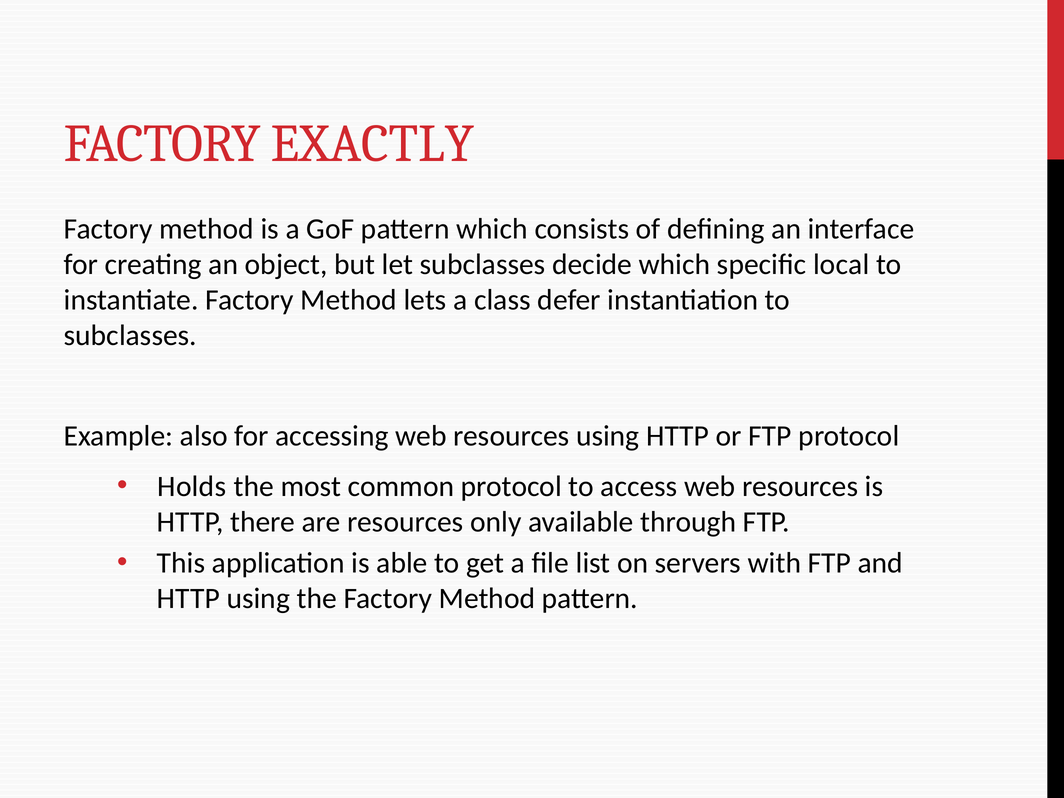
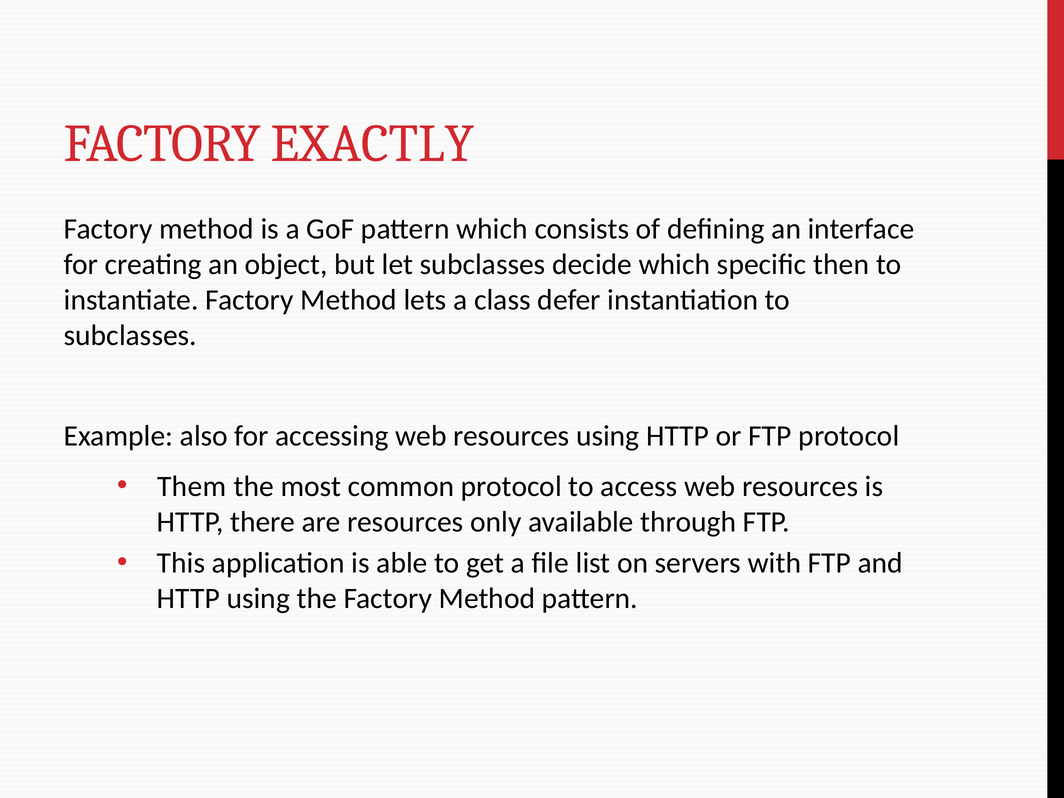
local: local -> then (841, 265)
Holds: Holds -> Them (192, 486)
